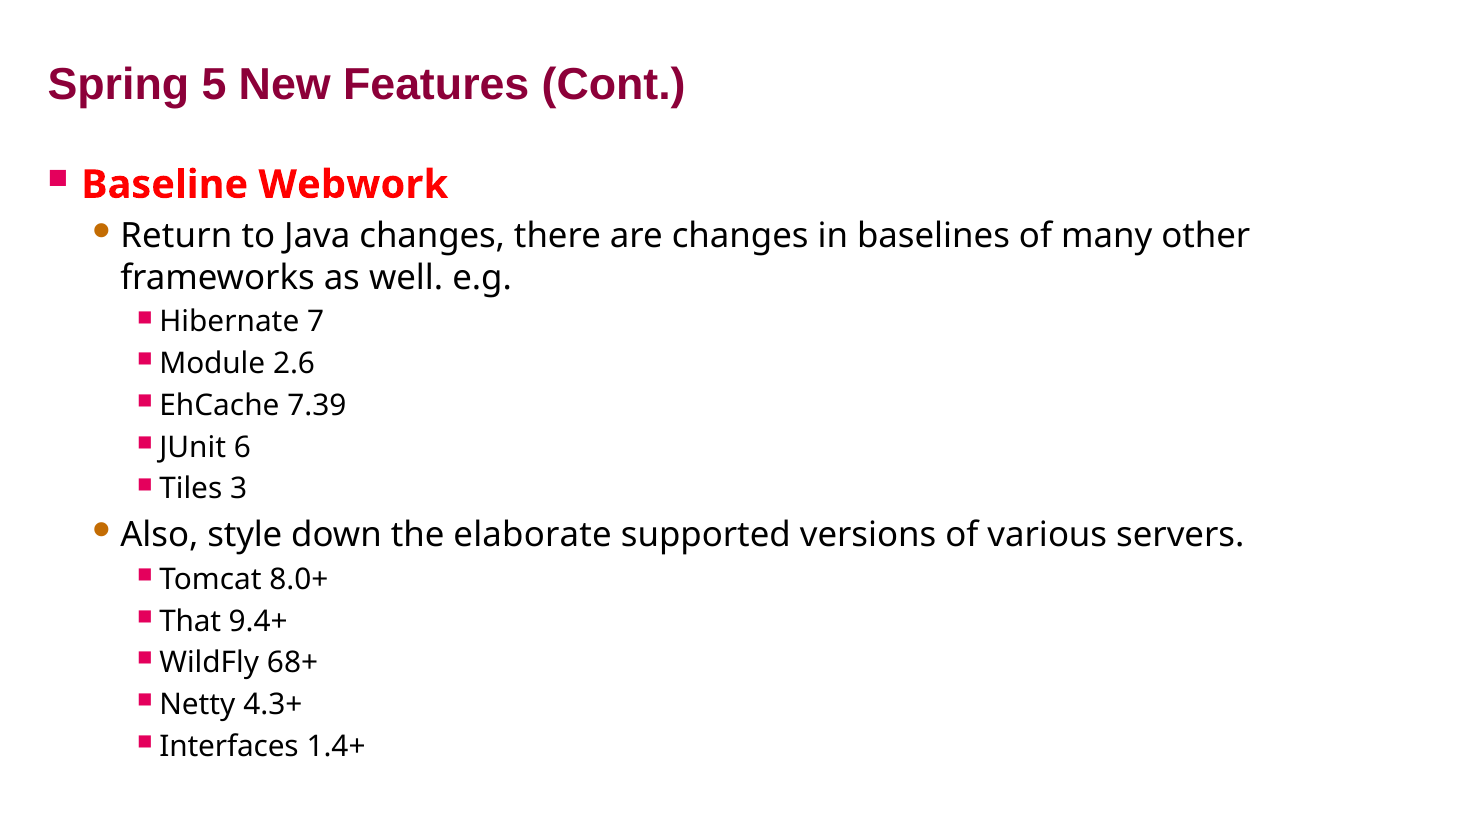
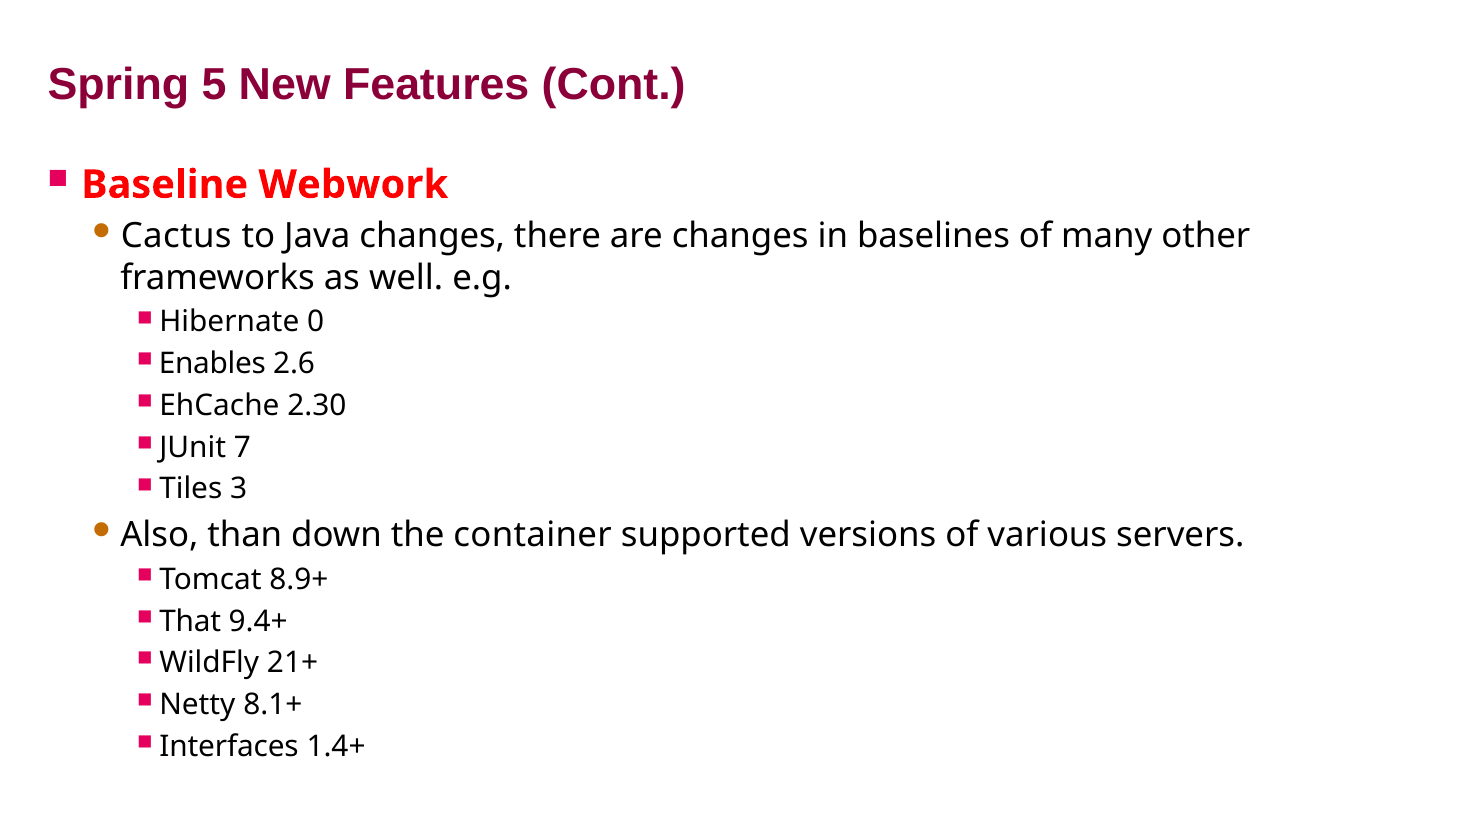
Return: Return -> Cactus (176, 236)
7: 7 -> 0 (316, 322)
Module: Module -> Enables (212, 364)
7.39: 7.39 -> 2.30 (317, 405)
6: 6 -> 7 (242, 447)
style: style -> than (245, 535)
elaborate: elaborate -> container (533, 535)
8.0+: 8.0+ -> 8.9+ (299, 579)
68+: 68+ -> 21+ (293, 663)
4.3+: 4.3+ -> 8.1+ (273, 704)
